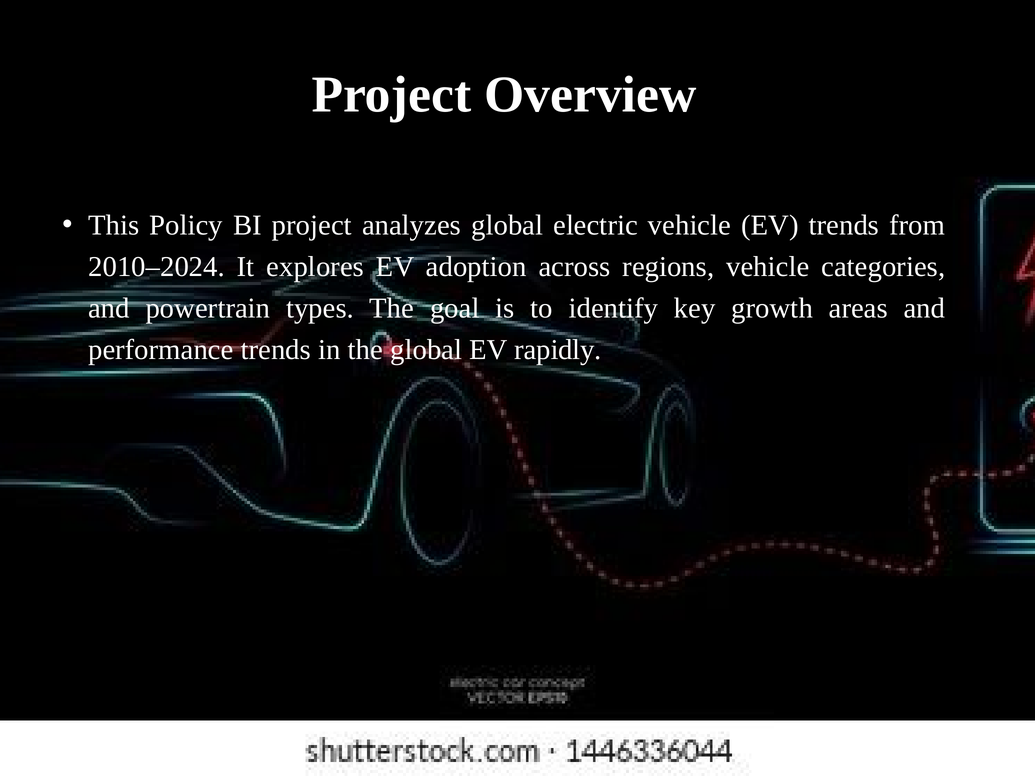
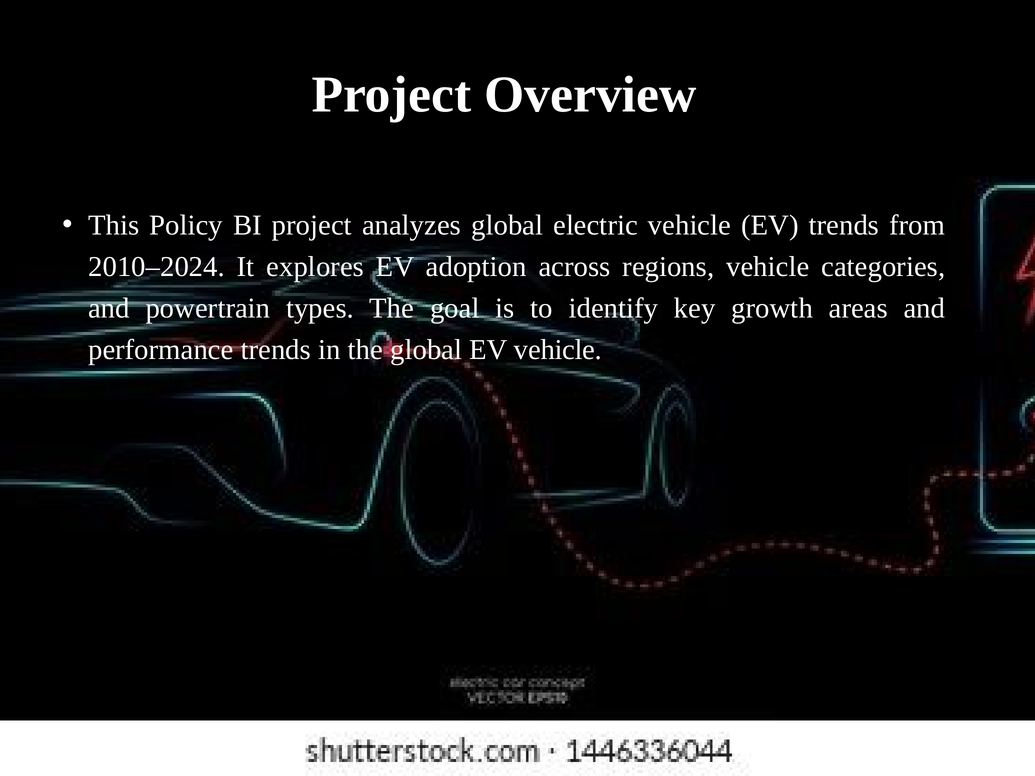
EV rapidly: rapidly -> vehicle (558, 350)
